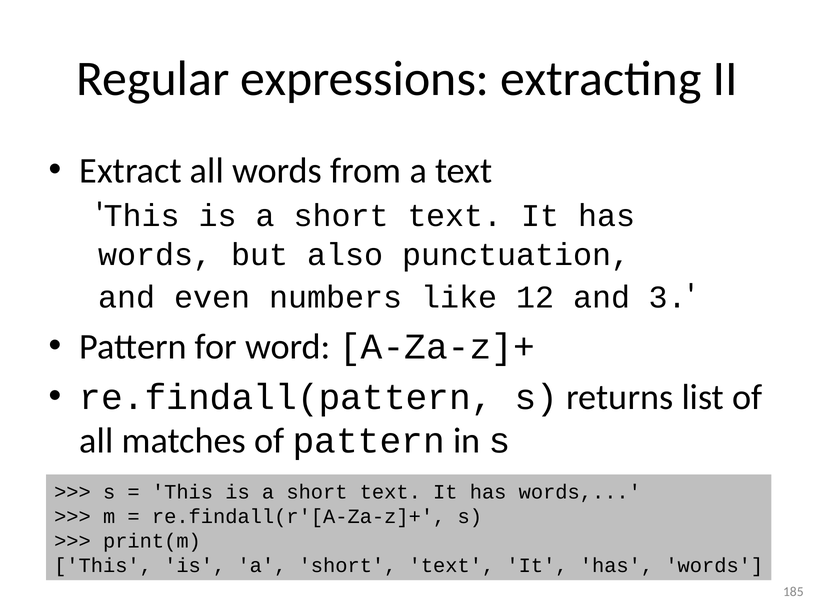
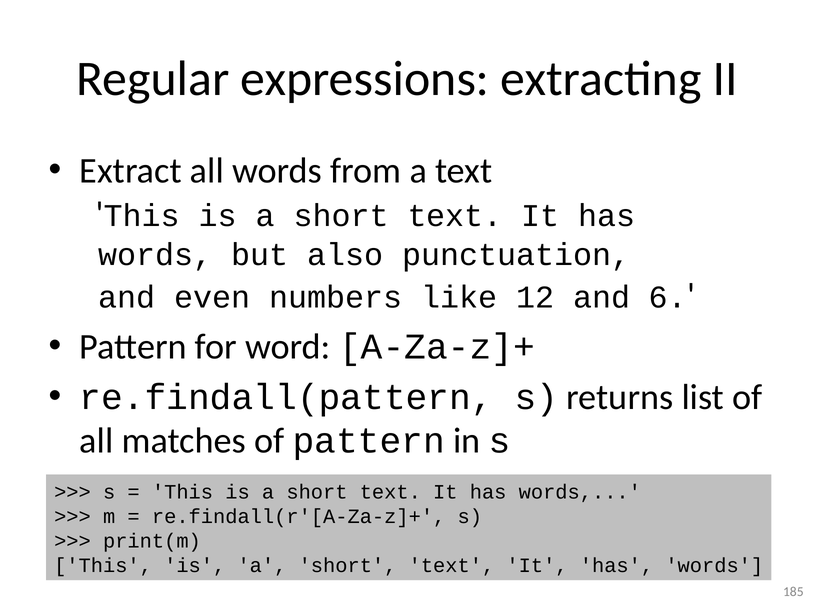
3: 3 -> 6 (668, 297)
